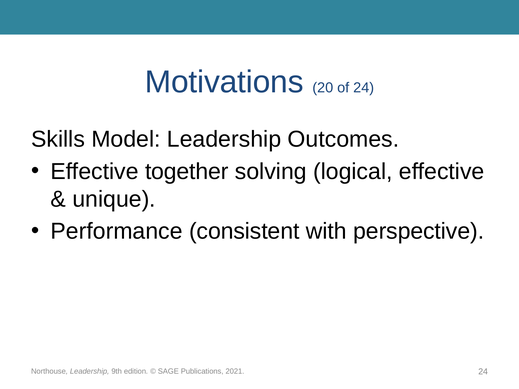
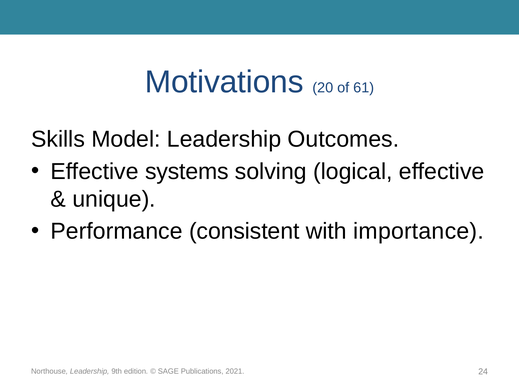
of 24: 24 -> 61 (364, 88)
together: together -> systems (187, 172)
perspective: perspective -> importance (418, 232)
